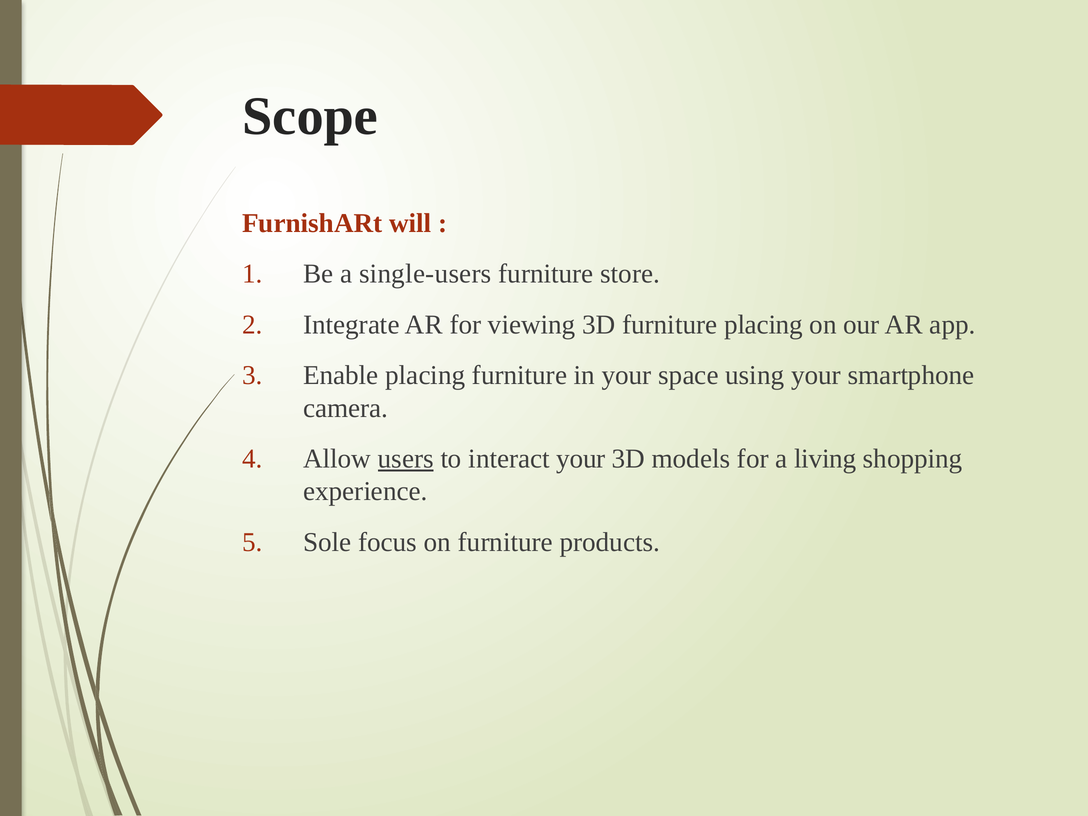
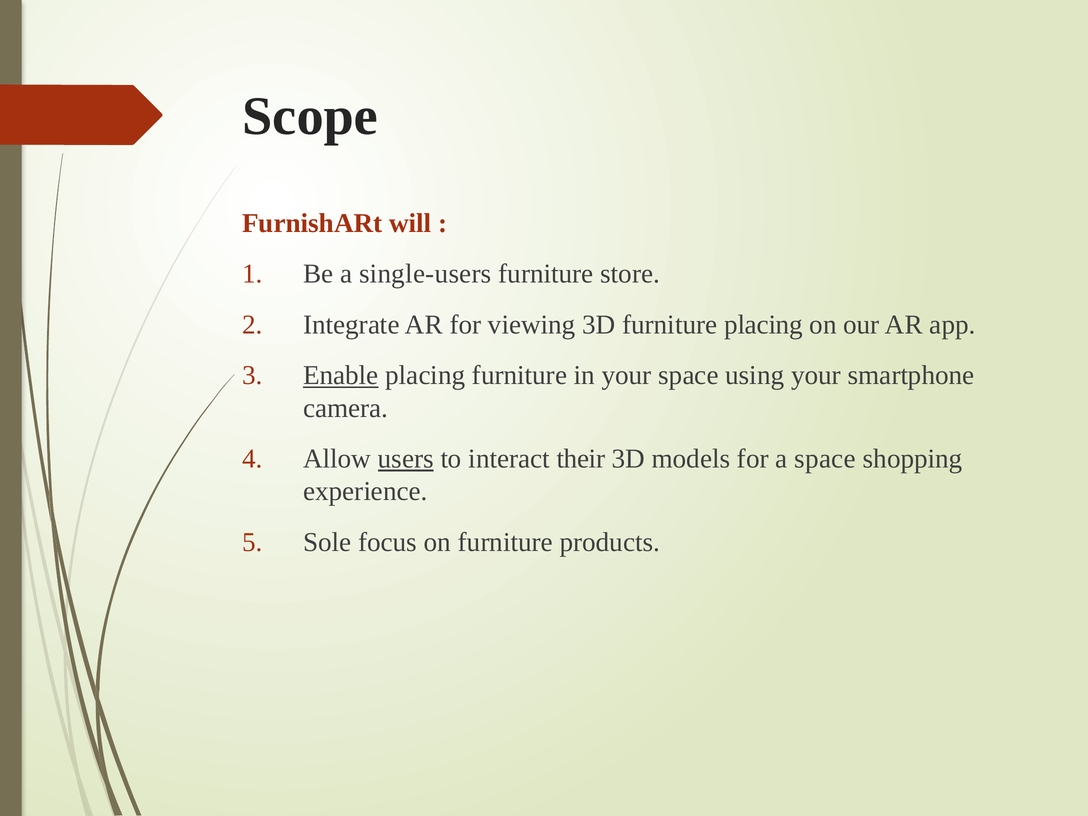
Enable underline: none -> present (341, 375)
interact your: your -> their (581, 459)
a living: living -> space (825, 459)
